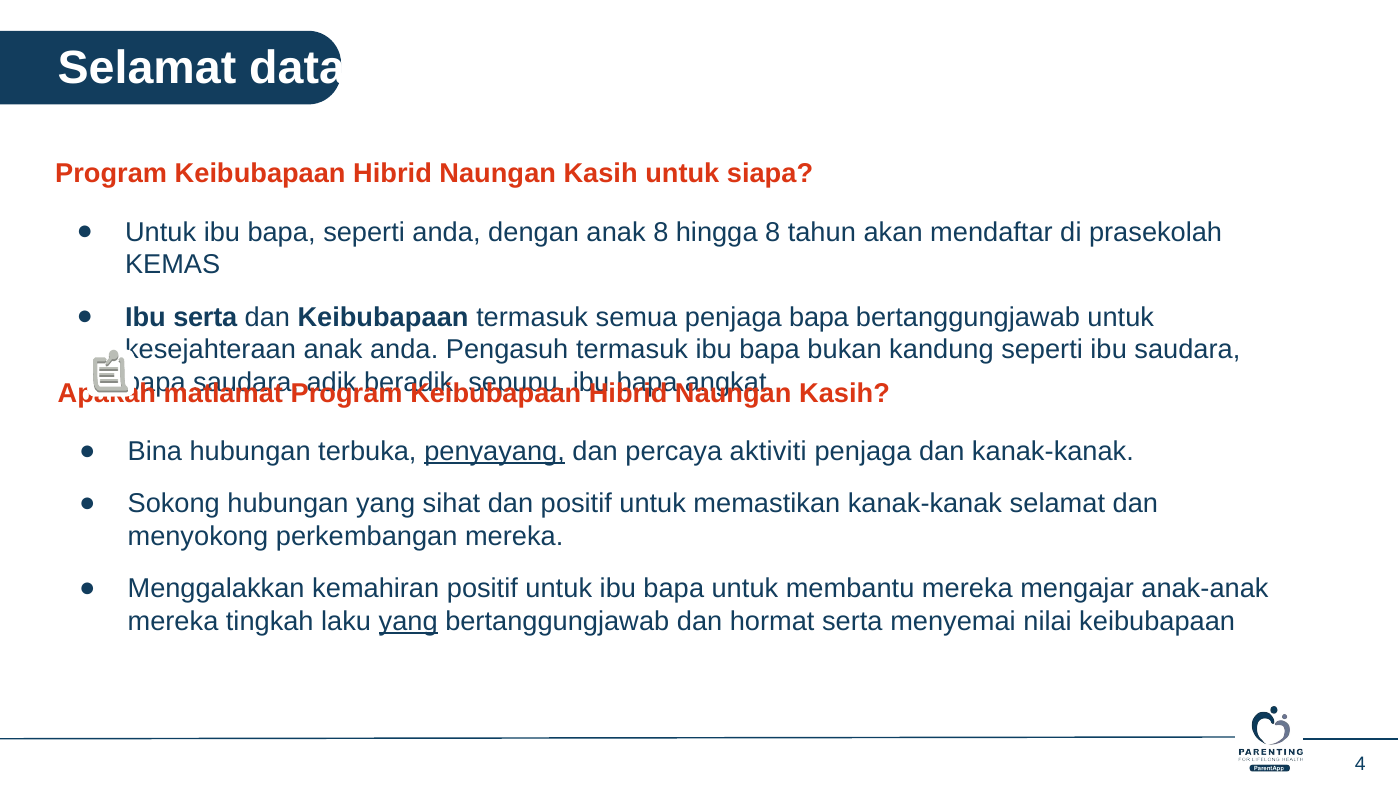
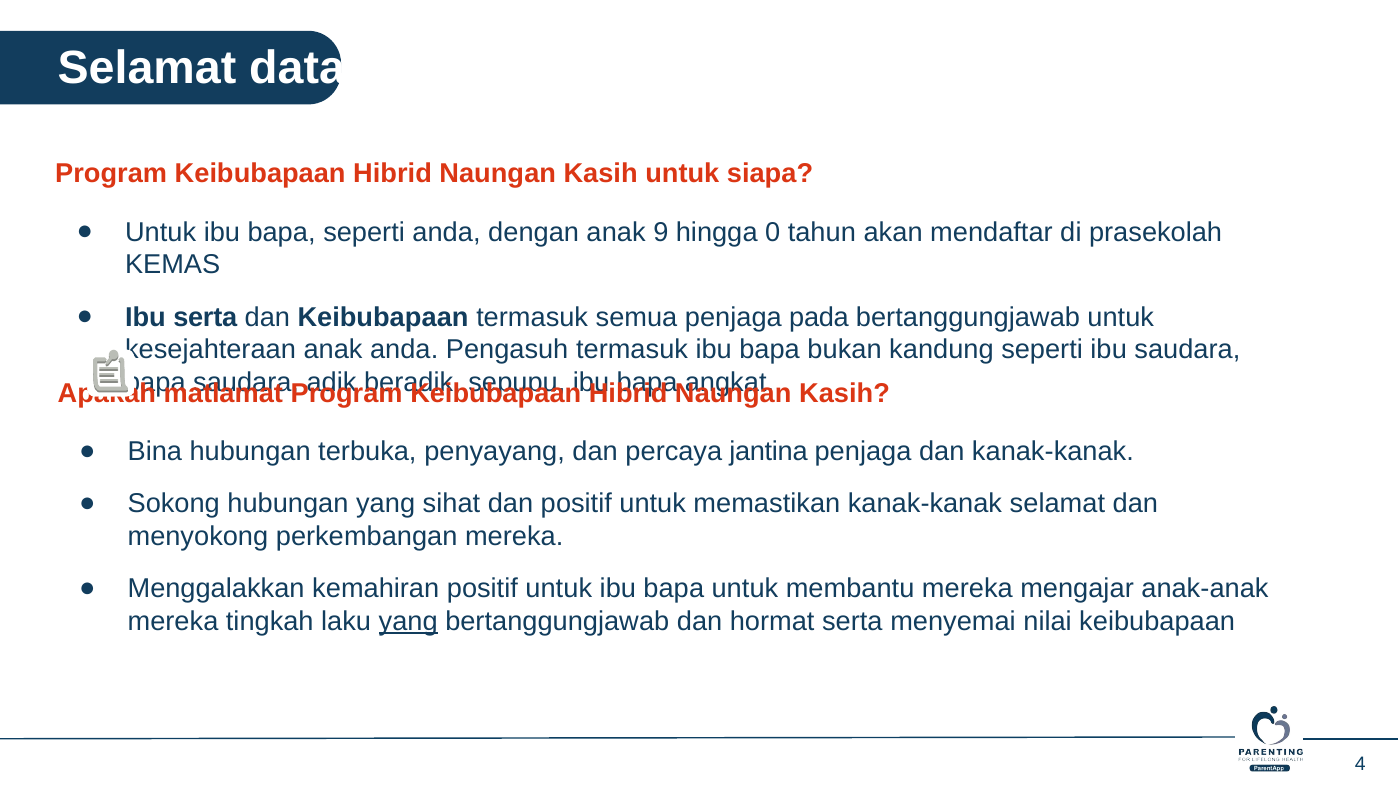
anak 8: 8 -> 9 (661, 232)
hingga 8: 8 -> 0 (773, 232)
penjaga bapa: bapa -> pada (819, 317)
penyayang underline: present -> none (495, 451)
aktiviti: aktiviti -> jantina (768, 451)
